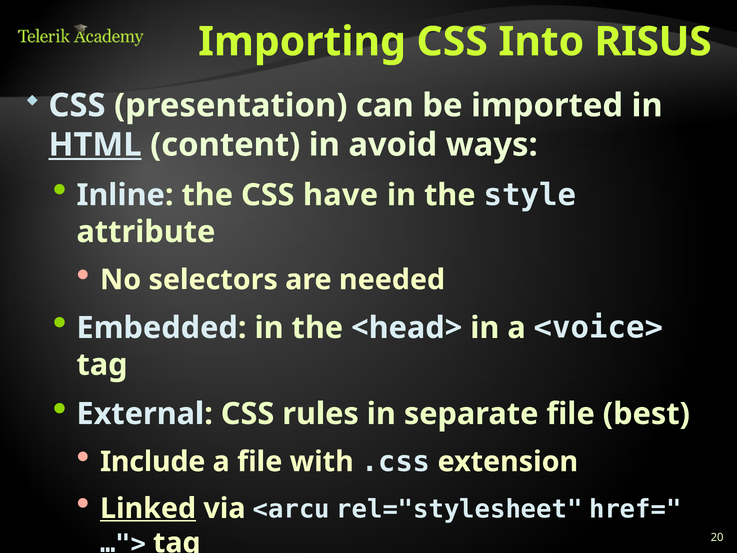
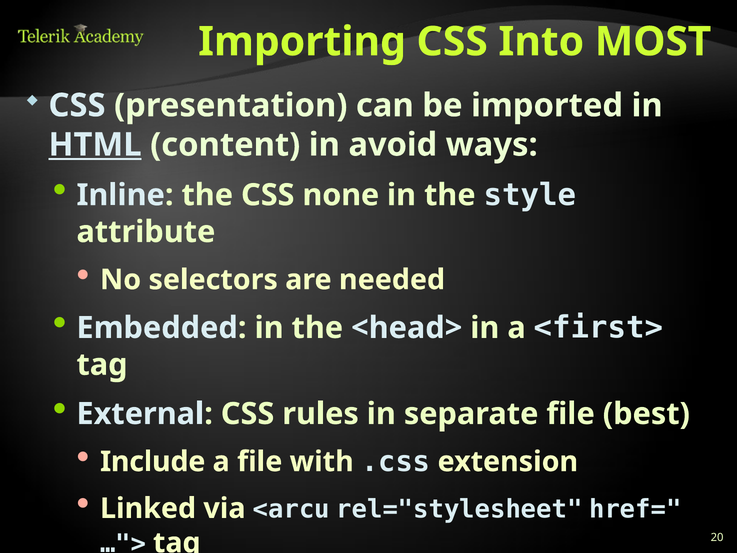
RISUS: RISUS -> MOST (653, 42)
have: have -> none (341, 195)
<voice>: <voice> -> <first> (598, 328)
Linked underline: present -> none (148, 508)
